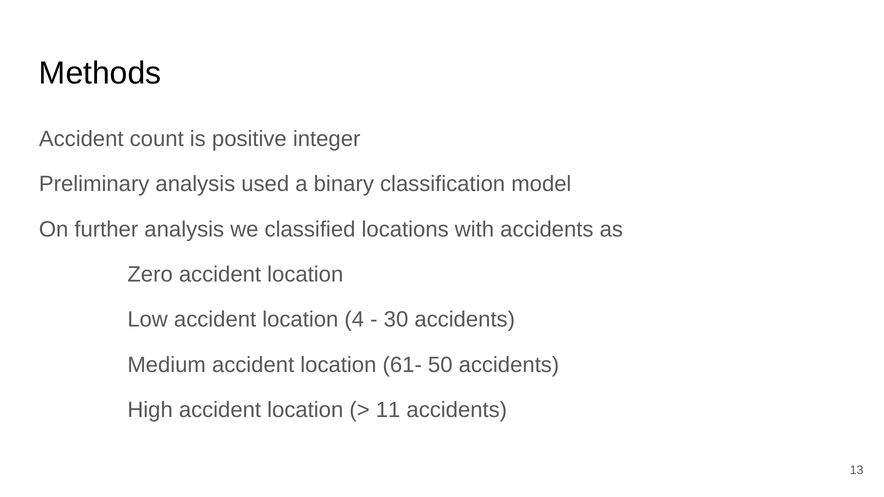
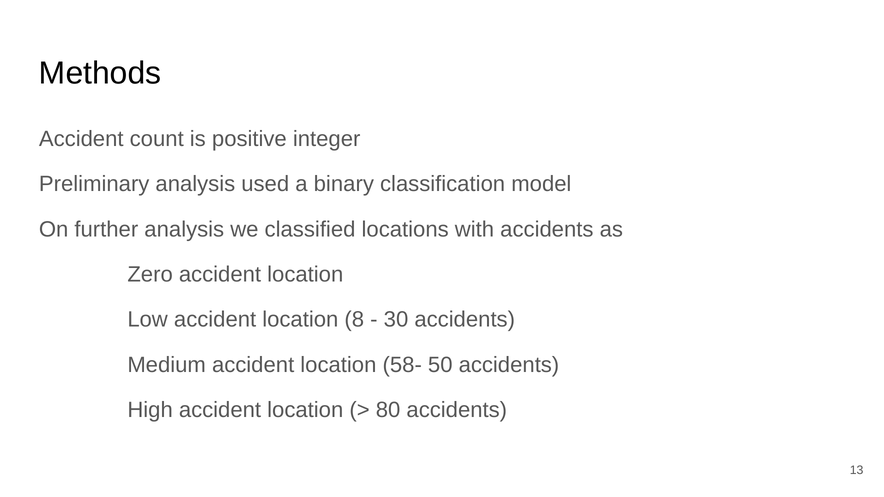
4: 4 -> 8 (354, 320)
61-: 61- -> 58- (402, 365)
11: 11 -> 80 (388, 410)
